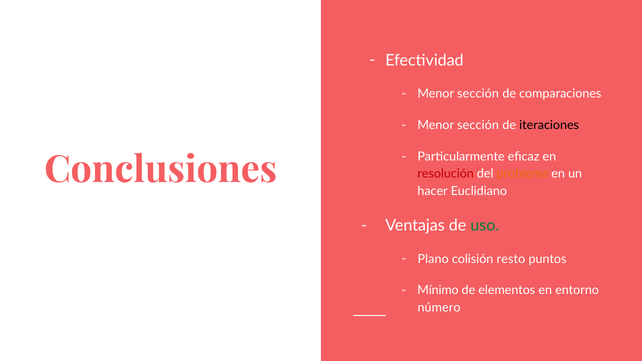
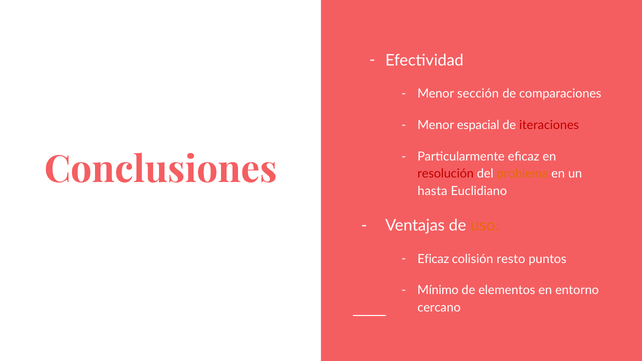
sección: sección -> espacial (478, 125)
iteraciones colour: black -> red (549, 125)
hacer: hacer -> hasta (432, 191)
uso colour: green -> orange (485, 226)
Plano: Plano -> Eficaz (433, 259)
número: número -> cercano (439, 308)
